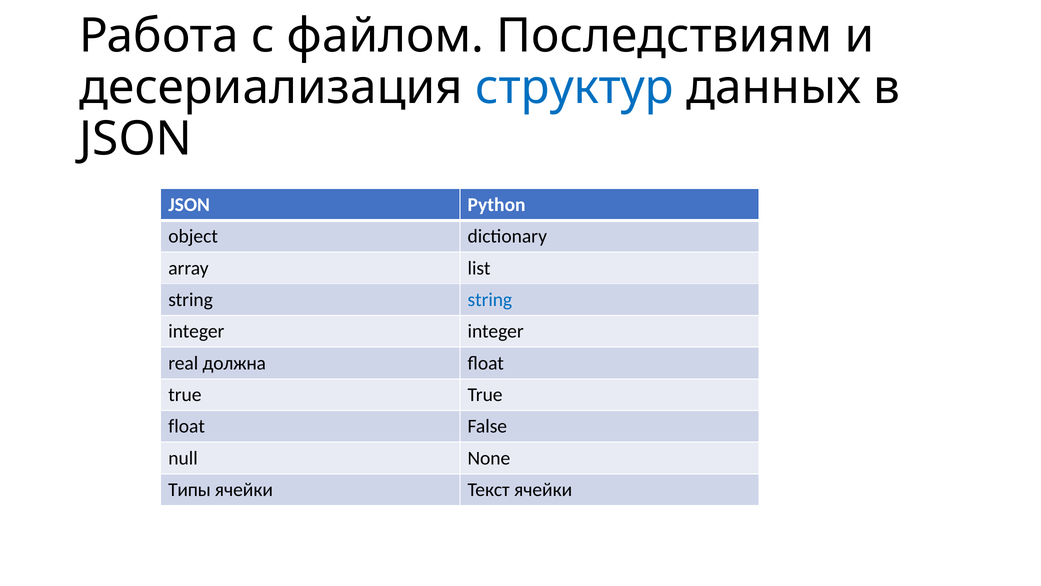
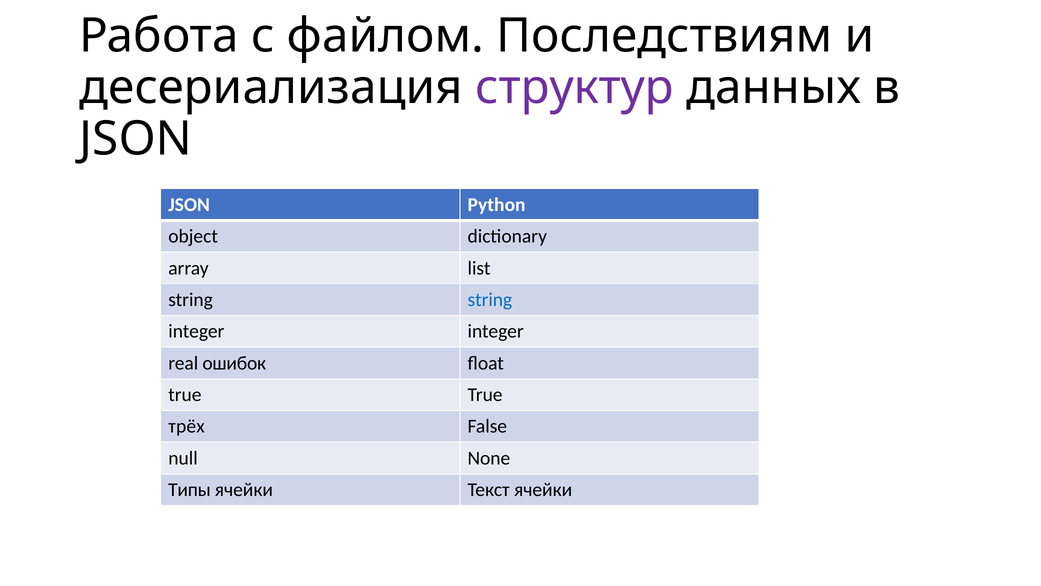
структур colour: blue -> purple (575, 87)
должна: должна -> ошибок (234, 363)
float: float -> трёх (187, 426)
